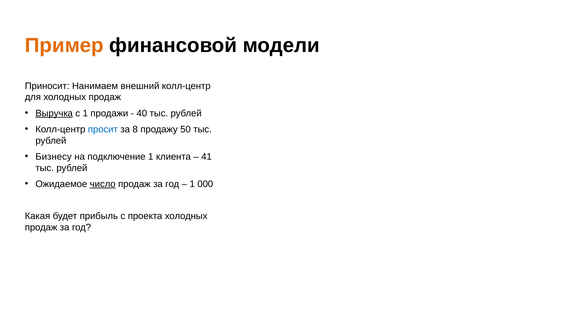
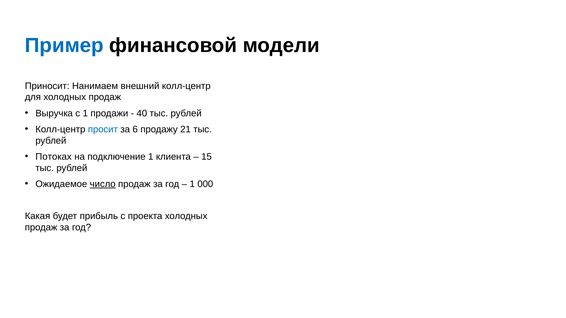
Пример colour: orange -> blue (64, 46)
Выручка underline: present -> none (54, 113)
8: 8 -> 6 (135, 129)
50: 50 -> 21 (186, 129)
Бизнесу: Бизнесу -> Потоках (54, 157)
41: 41 -> 15 (207, 157)
